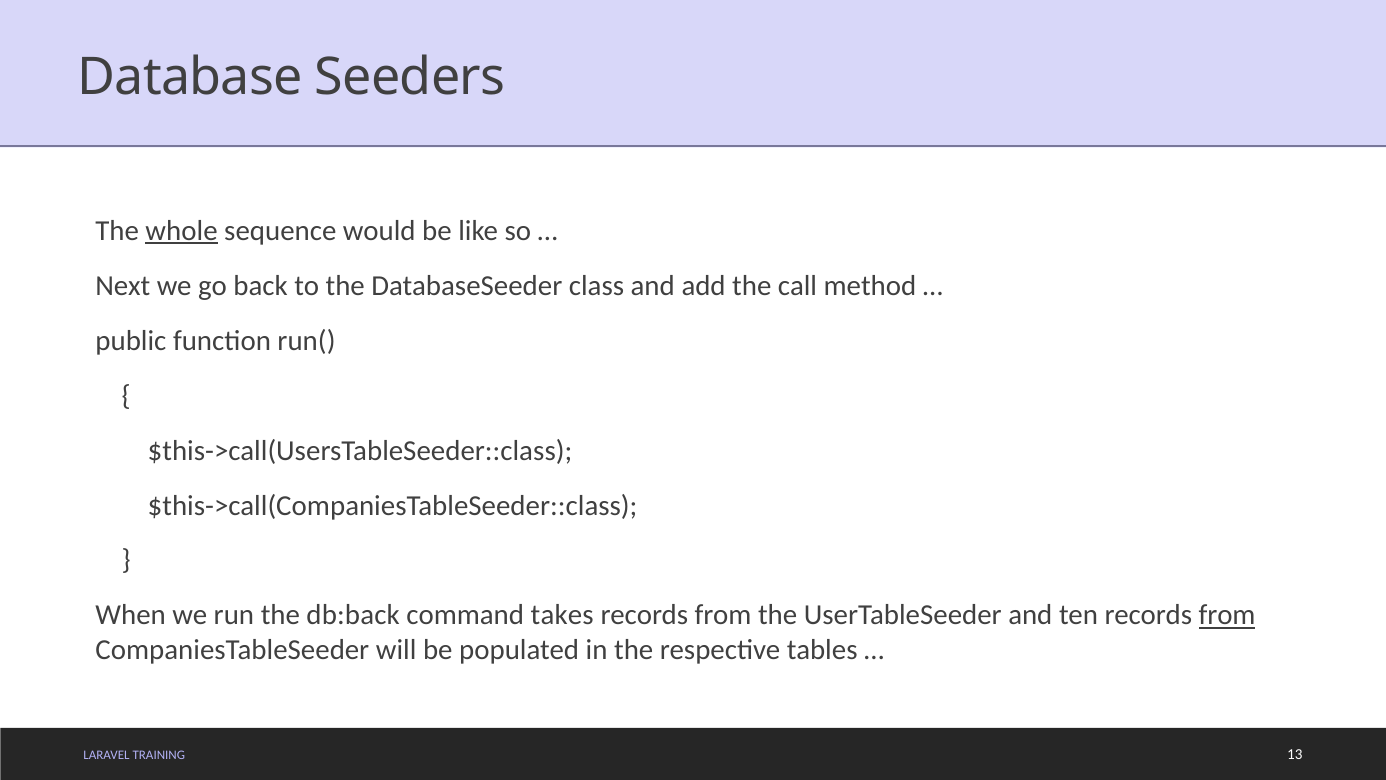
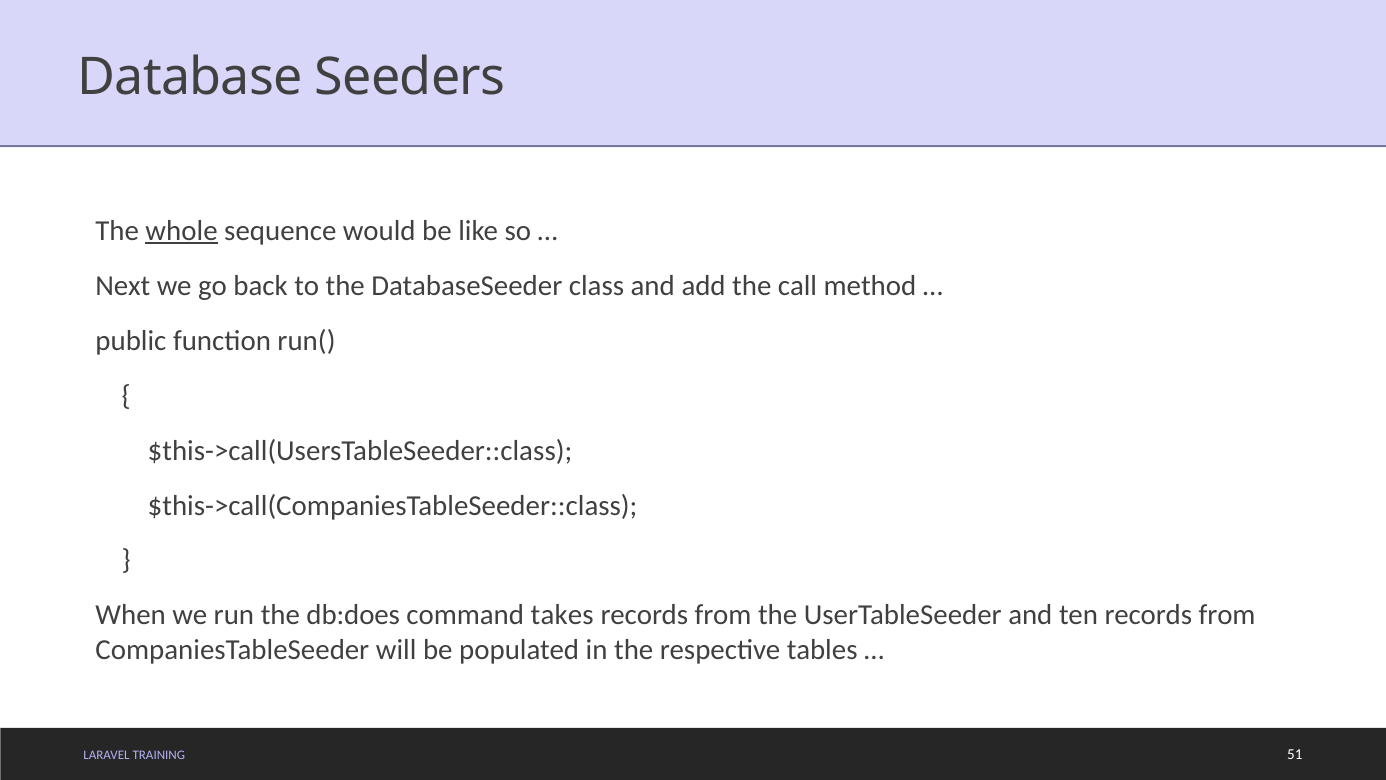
db:back: db:back -> db:does (353, 615)
from underline: present -> none (1227, 615)
13: 13 -> 51 (1295, 755)
